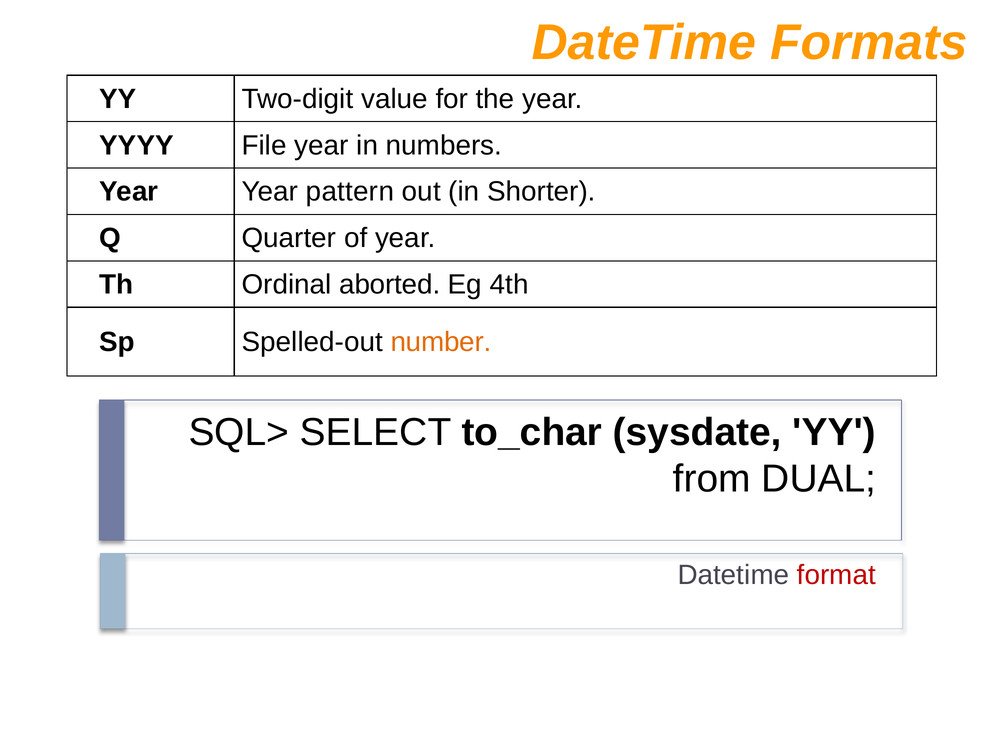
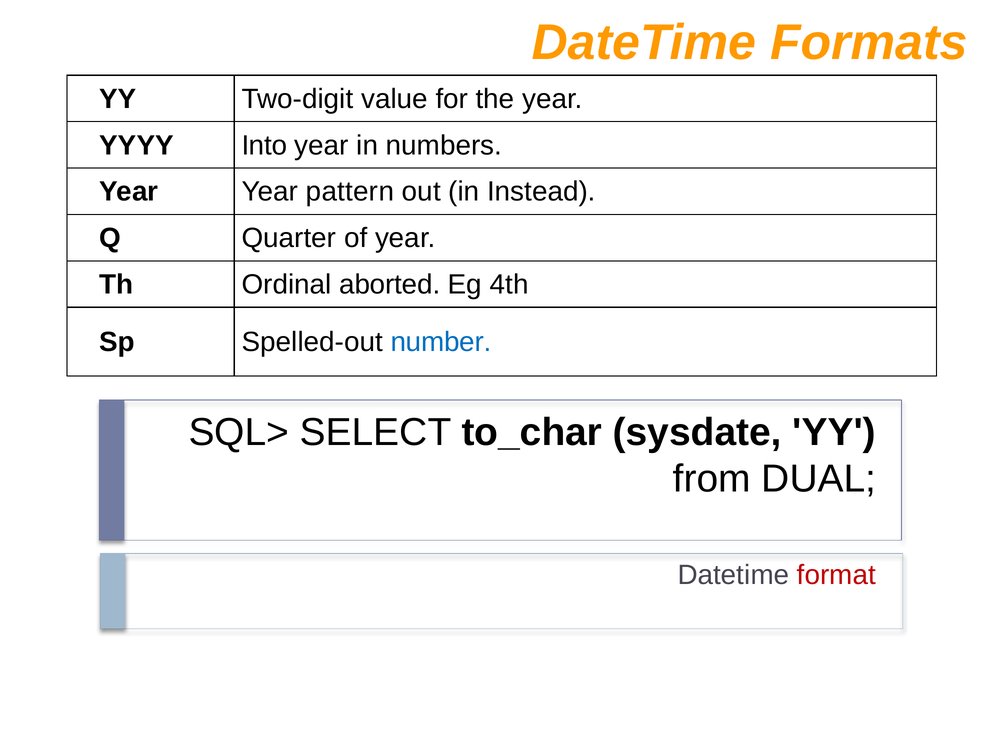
File: File -> Into (264, 145)
Shorter: Shorter -> Instead (541, 192)
number colour: orange -> blue (441, 342)
